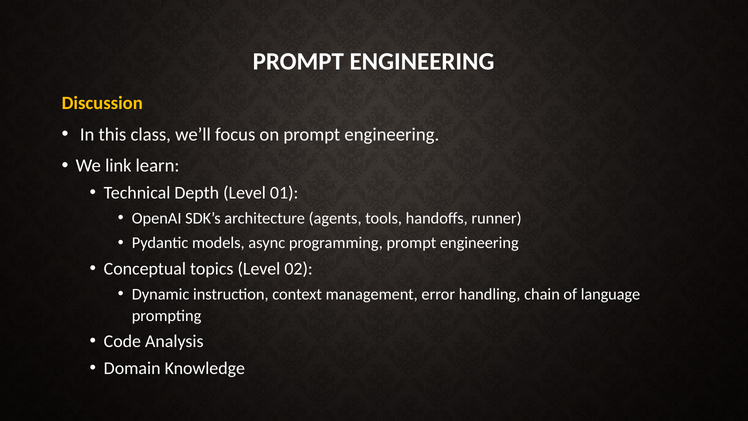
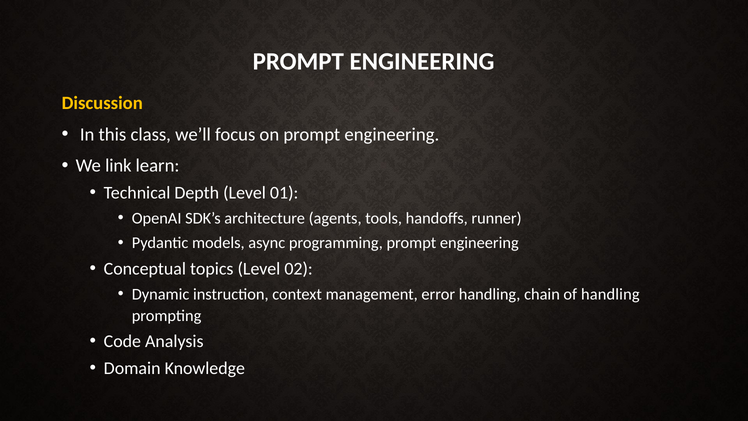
of language: language -> handling (610, 294)
